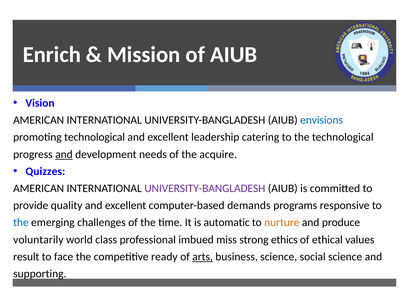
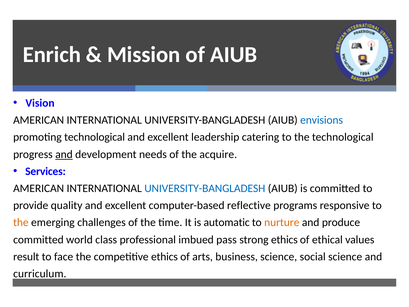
Quizzes: Quizzes -> Services (45, 171)
UNIVERSITY-BANGLADESH colour: purple -> blue (205, 188)
demands: demands -> reflective (249, 205)
the colour: blue -> orange (21, 222)
voluntarily: voluntarily -> committed (38, 239)
miss: miss -> pass (227, 239)
competitive ready: ready -> ethics (164, 256)
arts underline: present -> none (203, 256)
supporting: supporting -> curriculum (40, 274)
